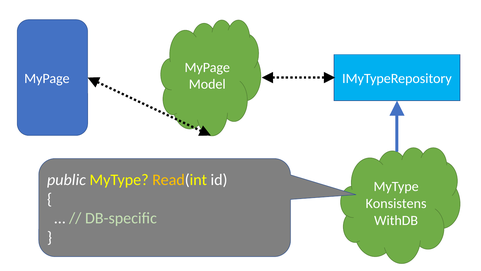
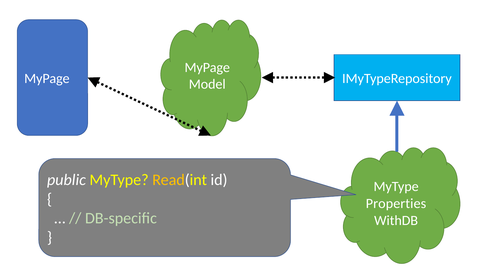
Konsistens: Konsistens -> Properties (396, 203)
